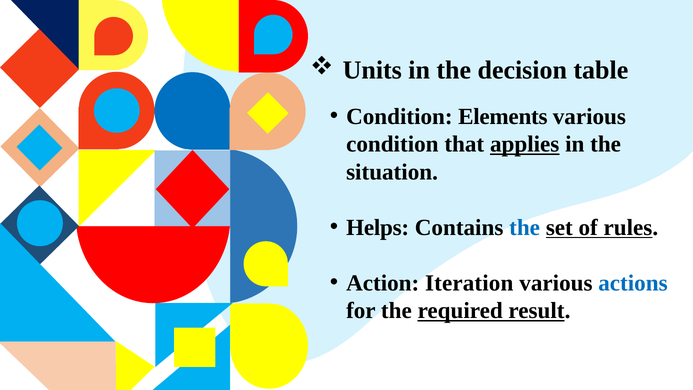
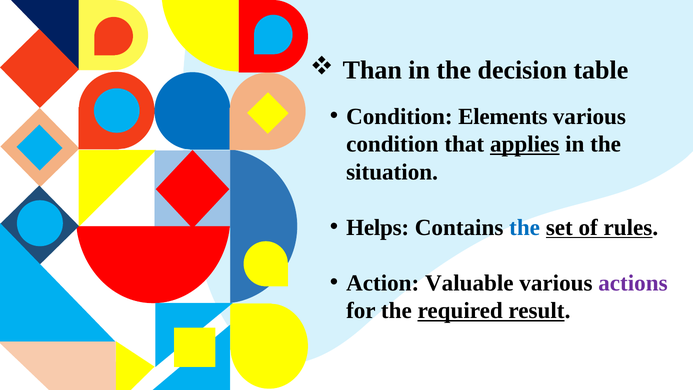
Units: Units -> Than (372, 70)
Iteration: Iteration -> Valuable (469, 283)
actions colour: blue -> purple (633, 283)
